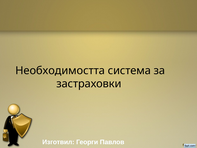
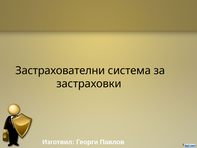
Необходимостта: Необходимостта -> Застрахователни (60, 70)
